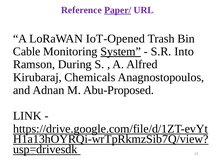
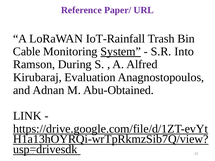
Paper/ underline: present -> none (118, 10)
IoT-Opened: IoT-Opened -> IoT-Rainfall (115, 39)
Chemicals: Chemicals -> Evaluation (90, 77)
Abu-Proposed: Abu-Proposed -> Abu-Obtained (119, 90)
